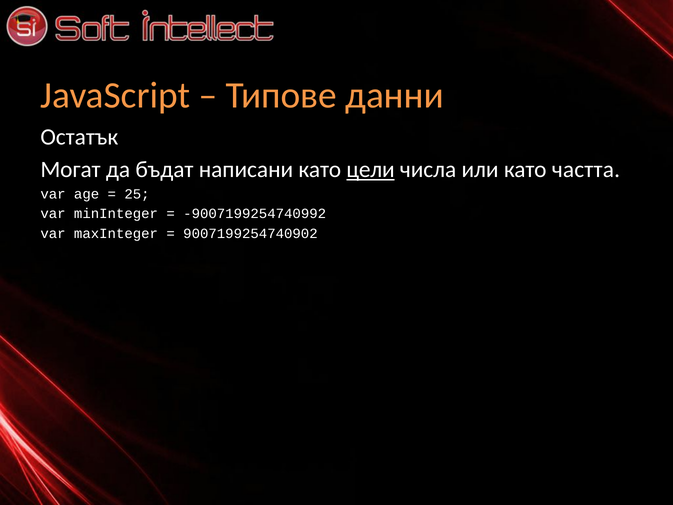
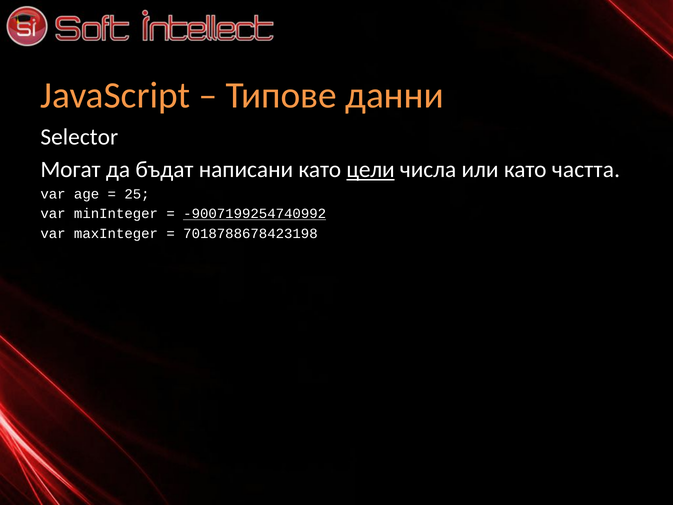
Остатък: Остатък -> Selector (79, 137)
-9007199254740992 underline: none -> present (255, 214)
9007199254740902: 9007199254740902 -> 7018788678423198 (250, 233)
